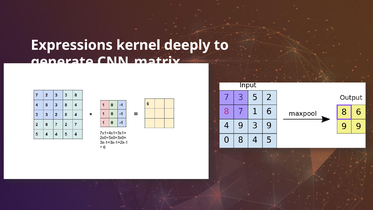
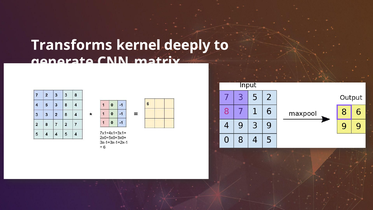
Expressions: Expressions -> Transforms (72, 45)
